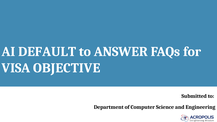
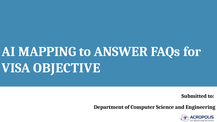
DEFAULT: DEFAULT -> MAPPING (47, 52)
